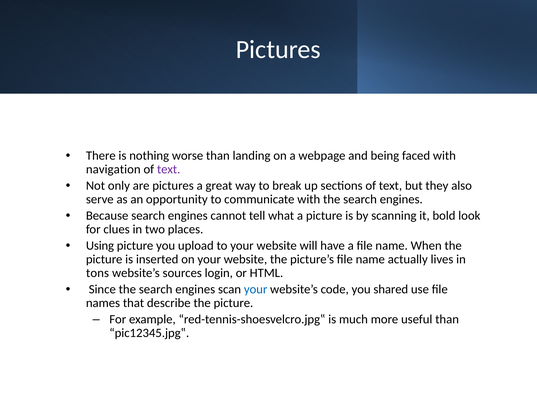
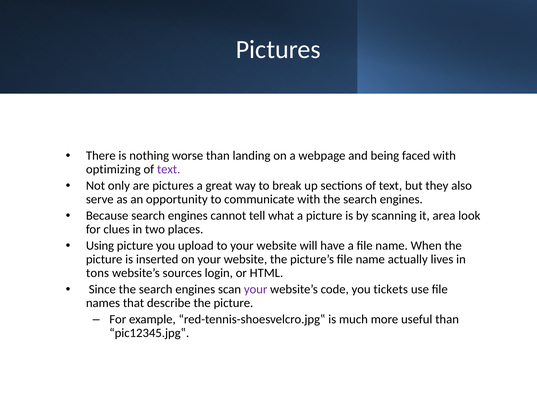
navigation: navigation -> optimizing (113, 169)
bold: bold -> area (444, 215)
your colour: blue -> purple (256, 289)
shared: shared -> tickets (391, 289)
